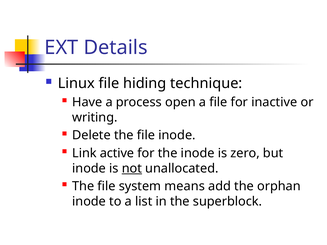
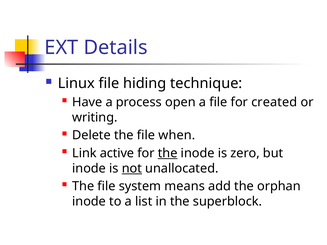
inactive: inactive -> created (274, 102)
file inode: inode -> when (177, 135)
the underline: none -> present (168, 153)
